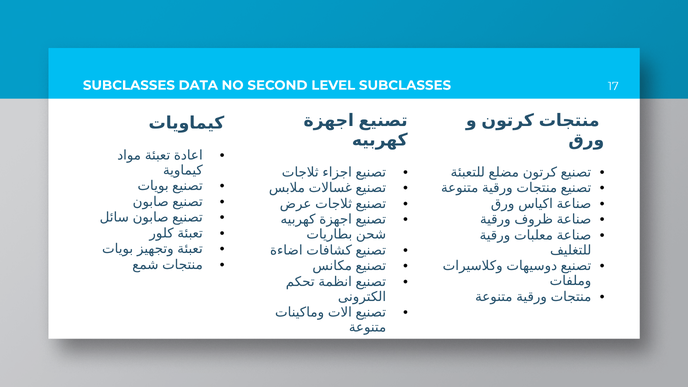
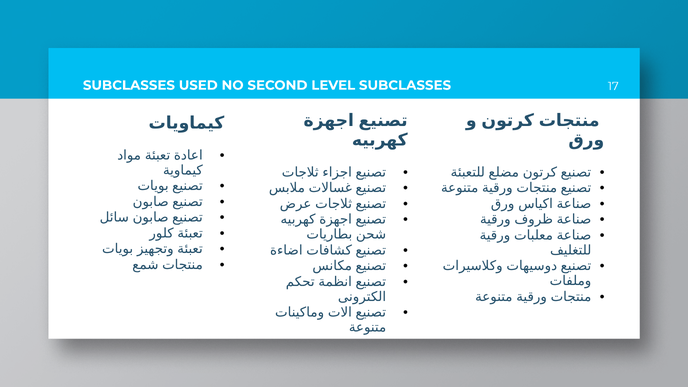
DATA: DATA -> USED (198, 85)
